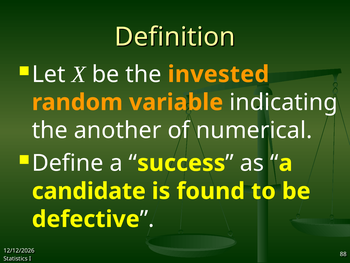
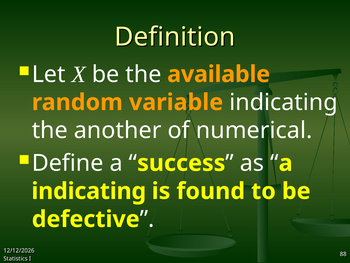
invested: invested -> available (219, 74)
candidate: candidate -> indicating (89, 191)
